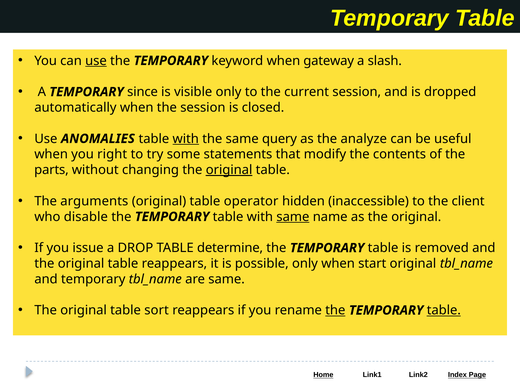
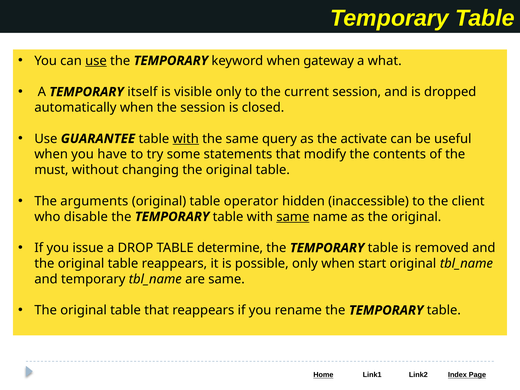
slash: slash -> what (385, 61)
since: since -> itself (142, 92)
ANOMALIES: ANOMALIES -> GUARANTEE (98, 139)
analyze: analyze -> activate (364, 139)
right: right -> have (112, 154)
parts: parts -> must (51, 170)
original underline: present -> none (229, 170)
table sort: sort -> that (157, 310)
the underline: present -> none (335, 310)
table underline: present -> none (444, 310)
